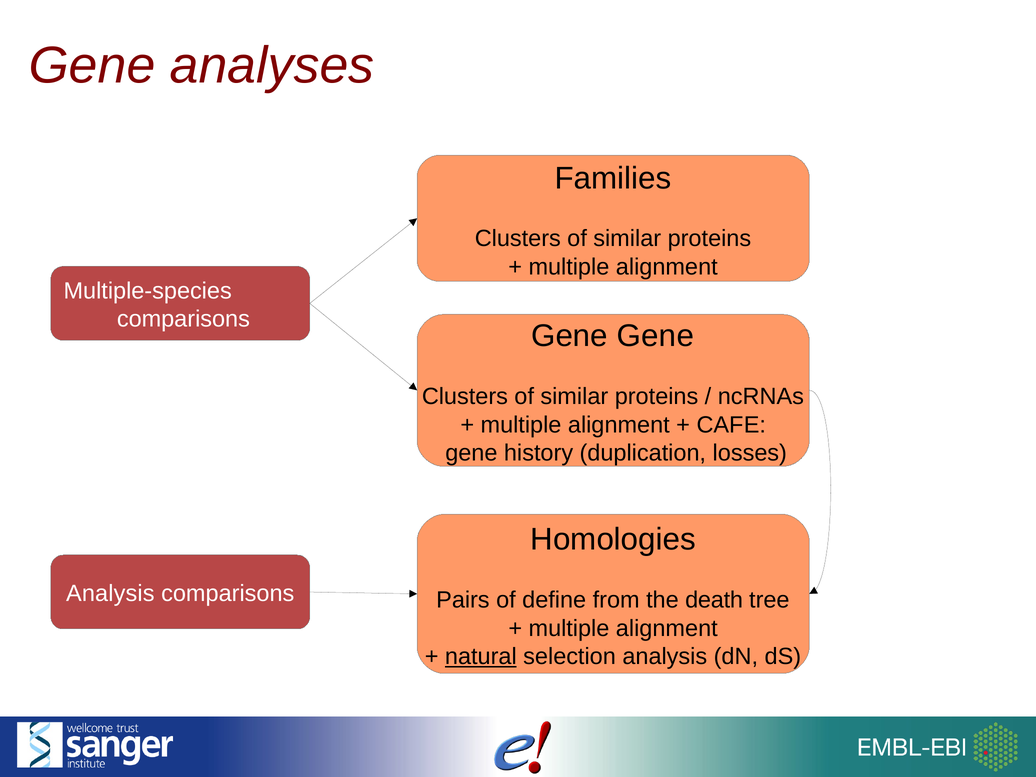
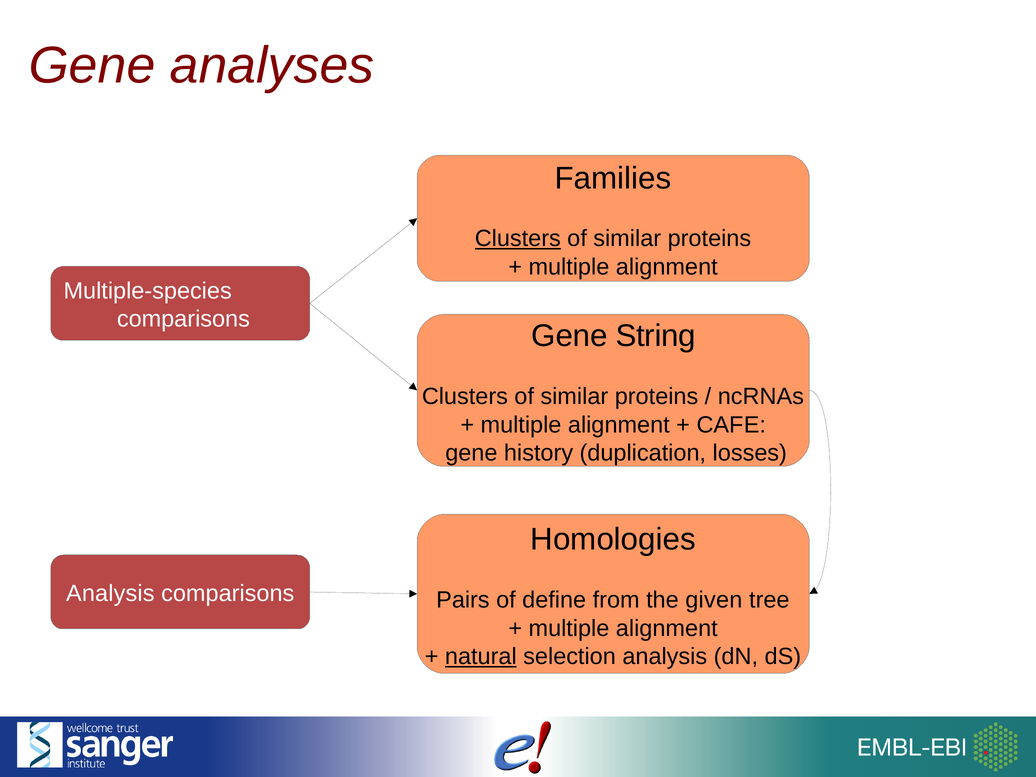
Clusters underline: none -> present (518, 239)
Gene Gene: Gene -> String (656, 336)
death: death -> given (714, 600)
